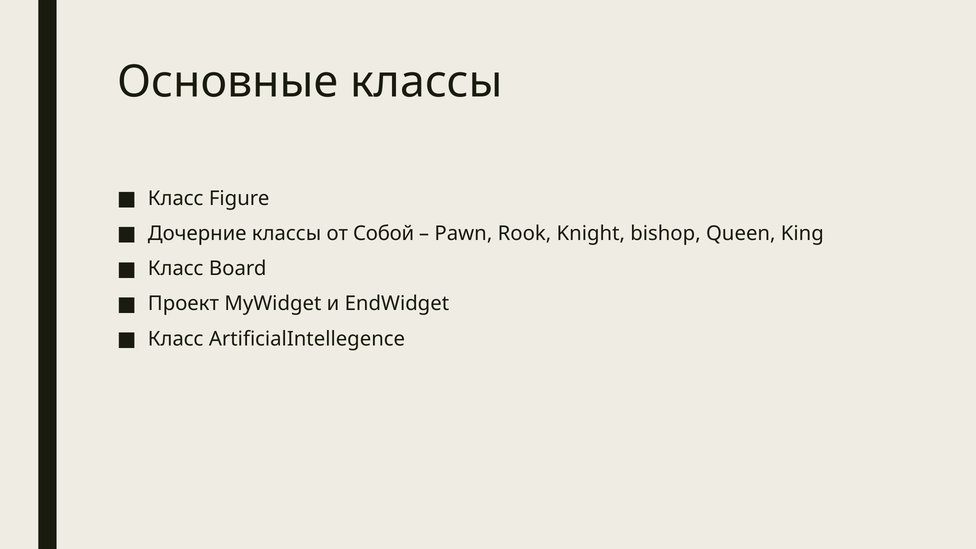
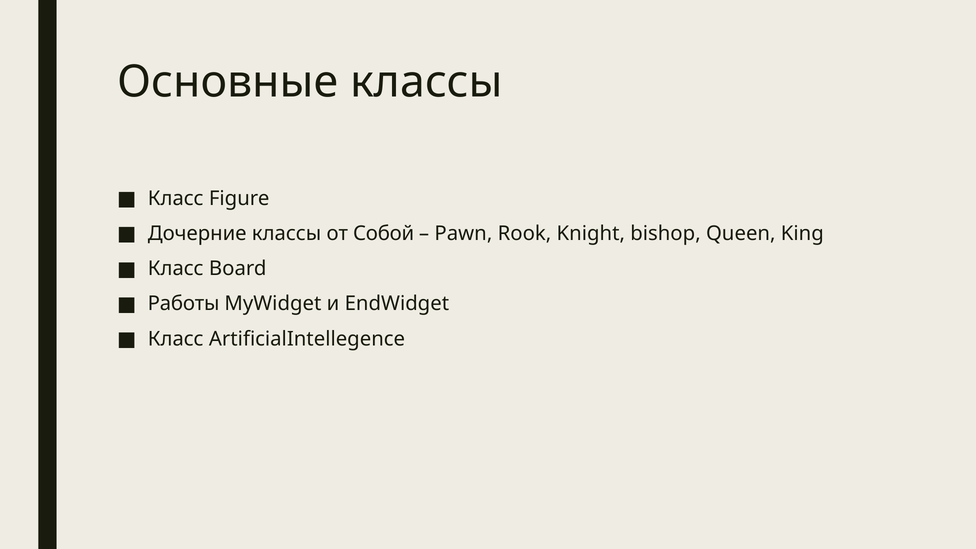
Проект: Проект -> Работы (184, 304)
